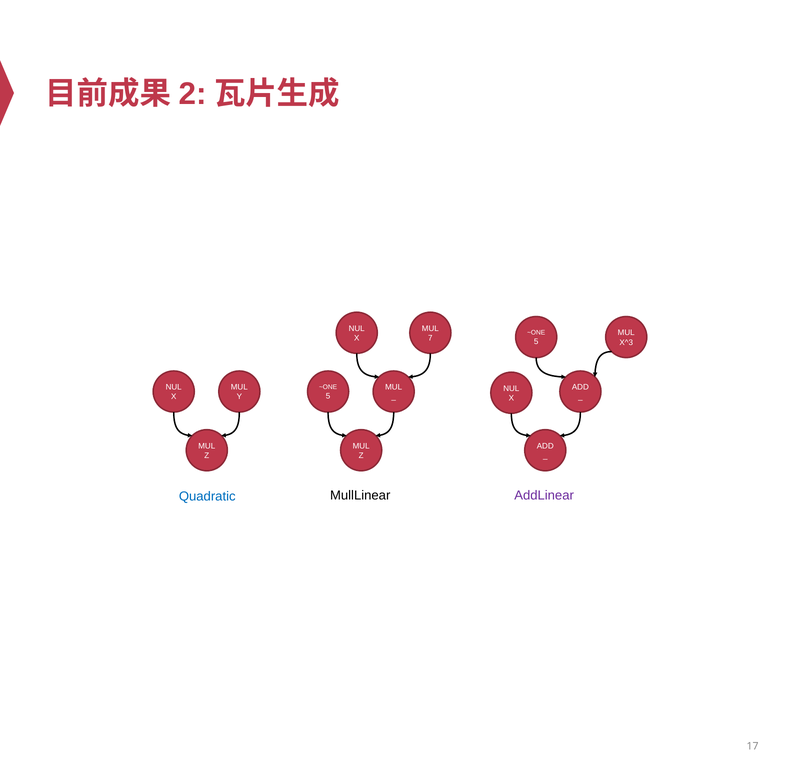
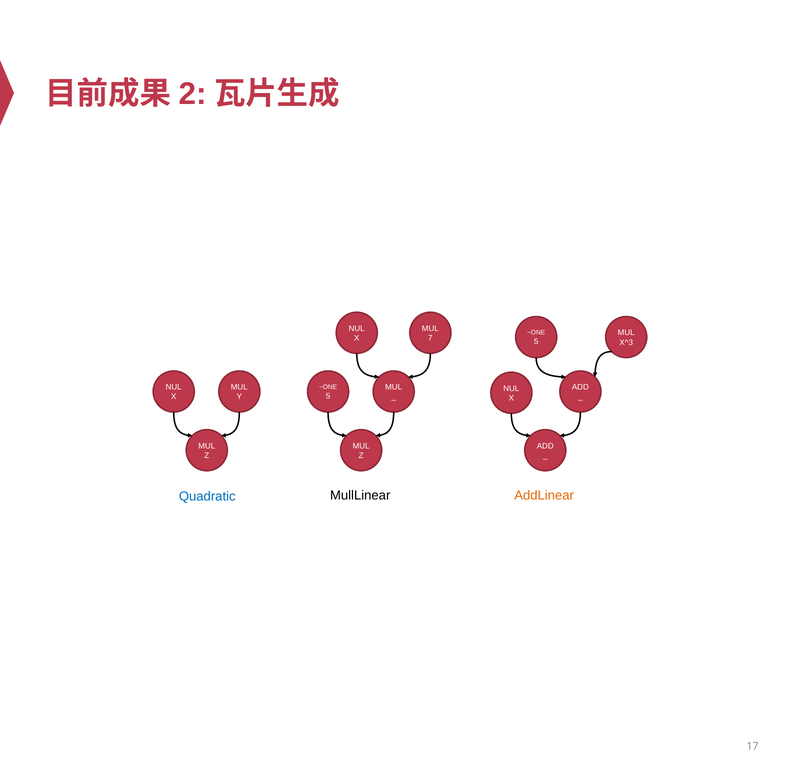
AddLinear colour: purple -> orange (544, 496)
